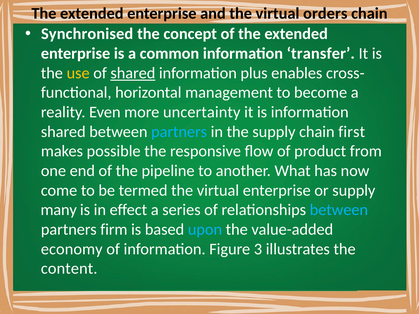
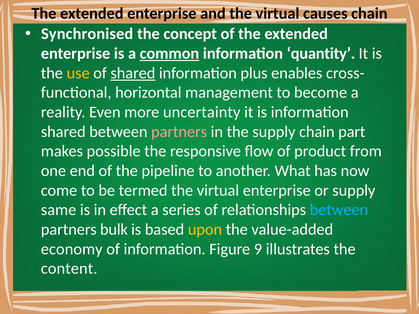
orders: orders -> causes (325, 13)
common underline: none -> present (169, 54)
transfer: transfer -> quantity (321, 54)
partners colour: light blue -> pink (179, 132)
first: first -> part (352, 132)
many: many -> same (59, 210)
firm: firm -> bulk (114, 230)
upon colour: light blue -> yellow (205, 230)
3: 3 -> 9 (258, 249)
